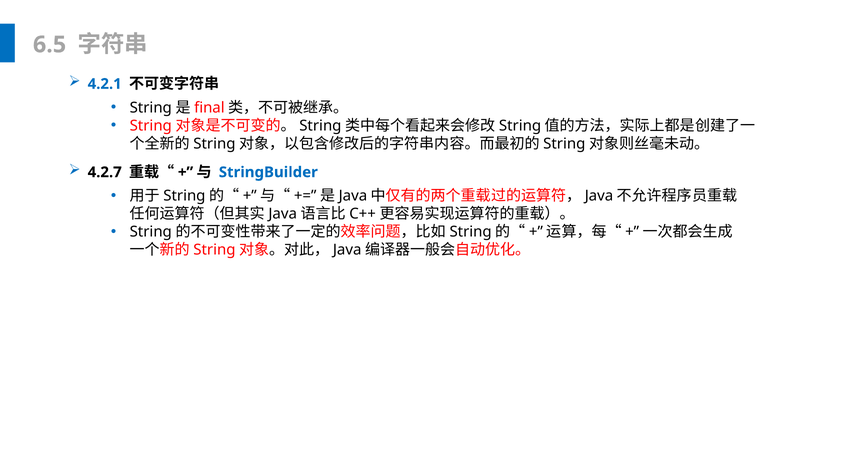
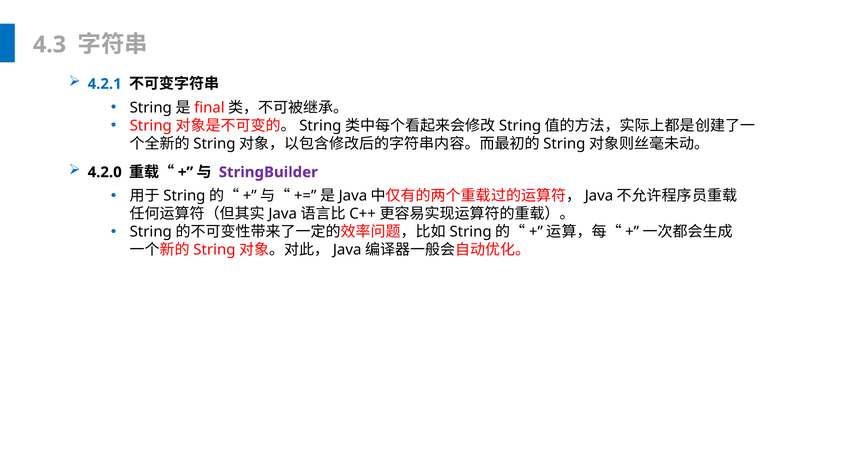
6.5: 6.5 -> 4.3 (50, 45)
4.2.7: 4.2.7 -> 4.2.0 (105, 172)
StringBuilder colour: blue -> purple (268, 172)
